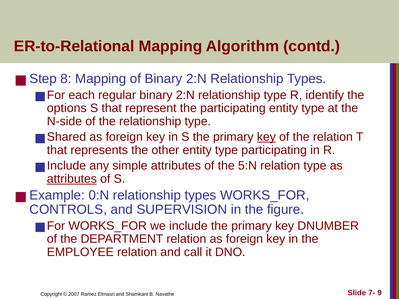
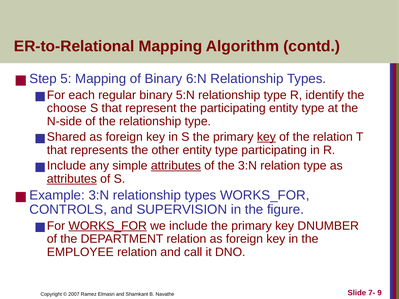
8: 8 -> 5 (66, 79)
of Binary 2:N: 2:N -> 6:N (196, 79)
regular binary 2:N: 2:N -> 5:N (185, 95)
options: options -> choose (67, 108)
attributes underline: none -> present (176, 166)
the 5:N: 5:N -> 3:N (247, 166)
Example 0:N: 0:N -> 3:N (99, 195)
WORKS_FOR underline: none -> present (108, 226)
